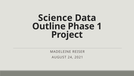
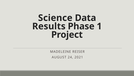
Outline: Outline -> Results (49, 26)
